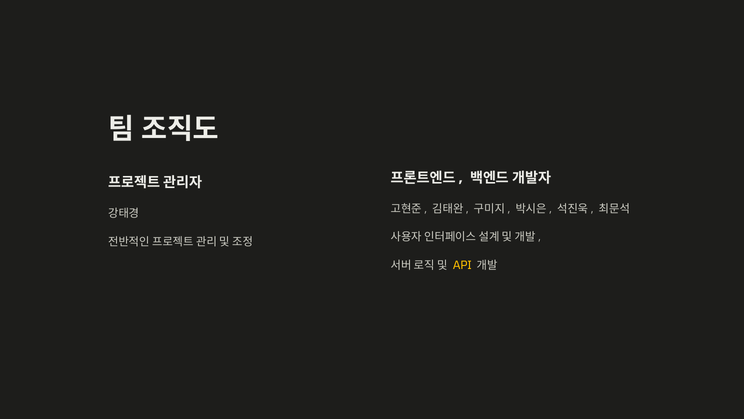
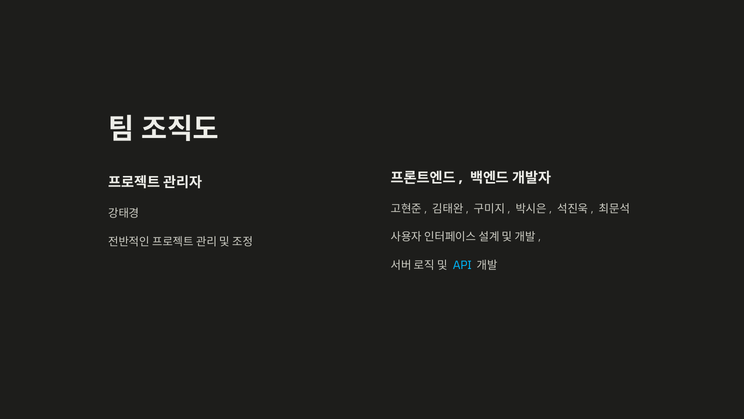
API colour: yellow -> light blue (462, 265)
